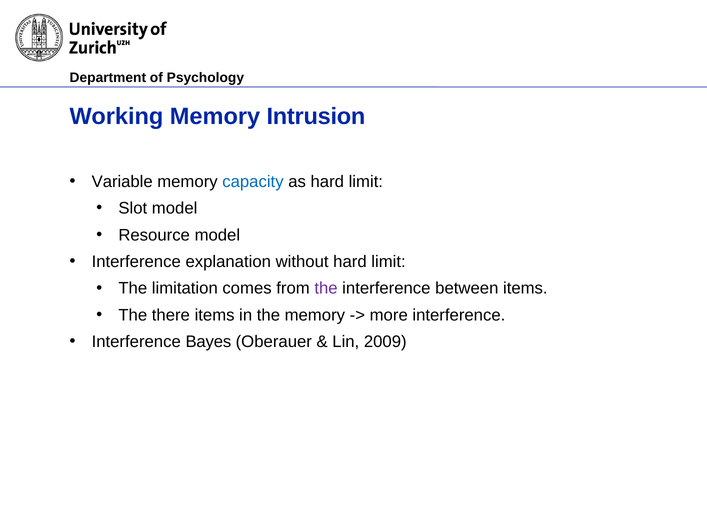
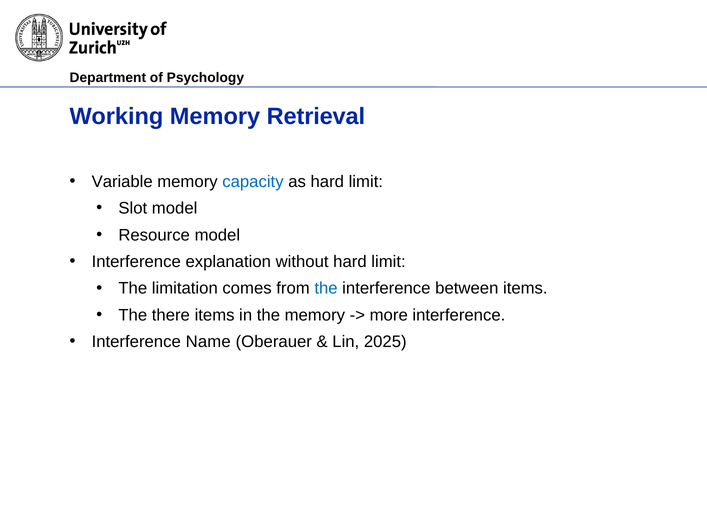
Intrusion: Intrusion -> Retrieval (316, 117)
the colour: purple -> blue (326, 289)
Bayes: Bayes -> Name (208, 342)
2009: 2009 -> 2025 (385, 342)
